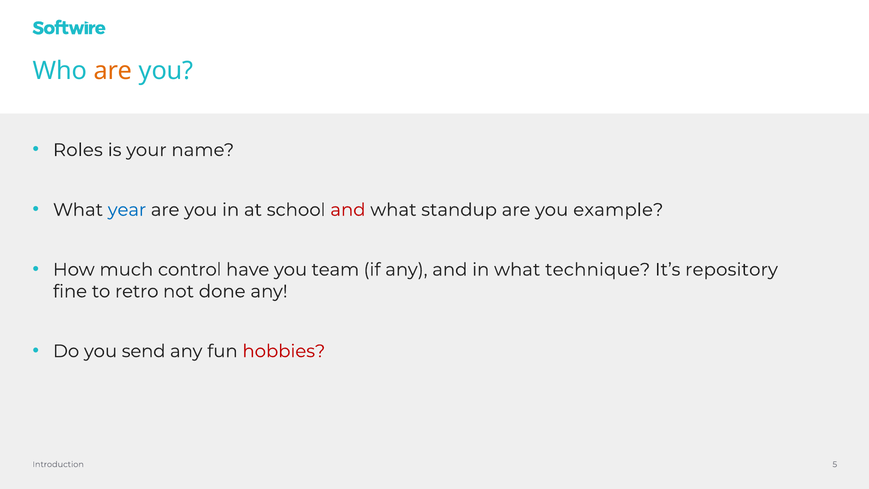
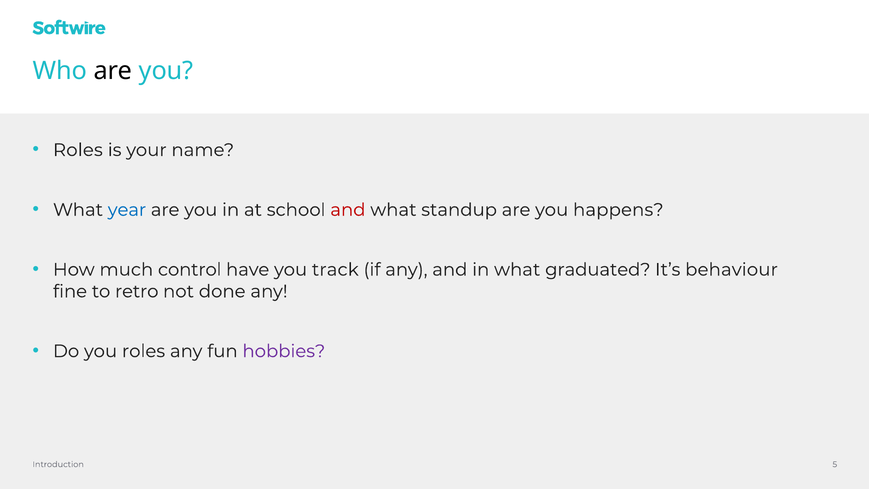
are colour: orange -> black (113, 71)
example: example -> happens (618, 210)
team: team -> track (335, 270)
technique: technique -> graduated (598, 270)
repository: repository -> behaviour (731, 270)
you send: send -> roles (144, 351)
hobbies colour: red -> purple (284, 351)
